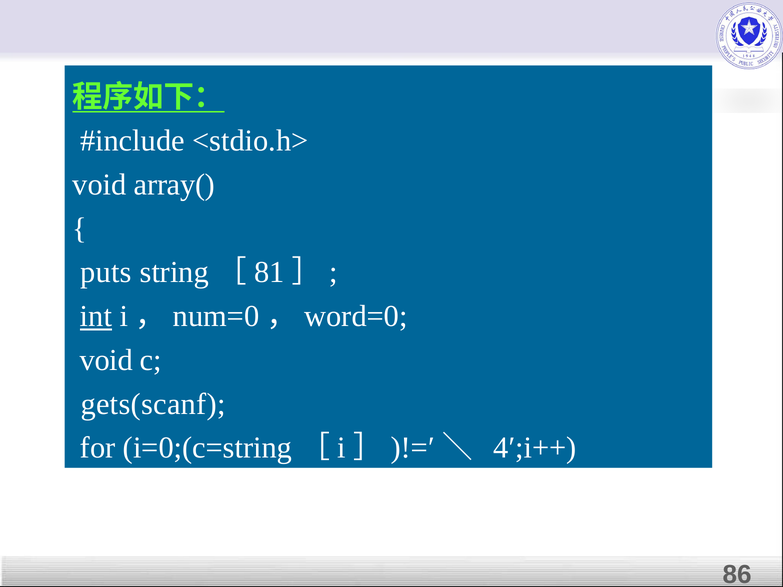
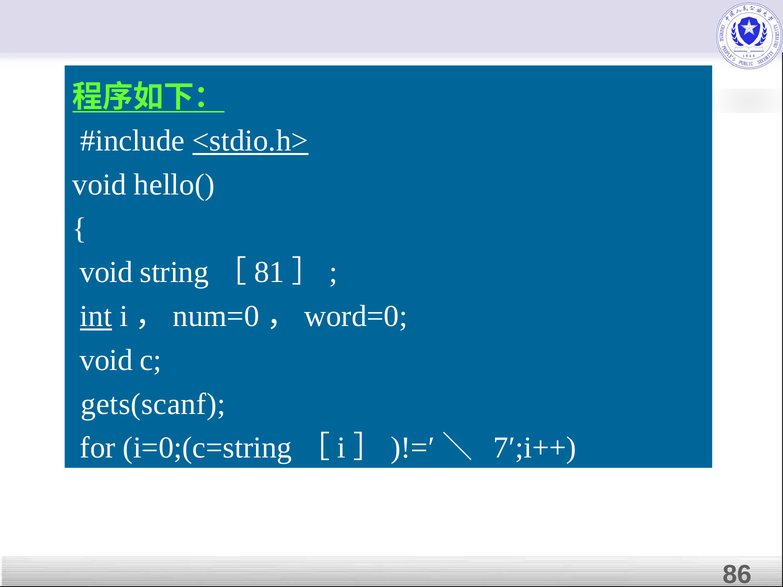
<stdio.h> underline: none -> present (250, 141)
array(: array( -> hello( (174, 185)
puts: puts -> void (106, 273)
4′;i++: 4′;i++ -> 7′;i++ (535, 448)
